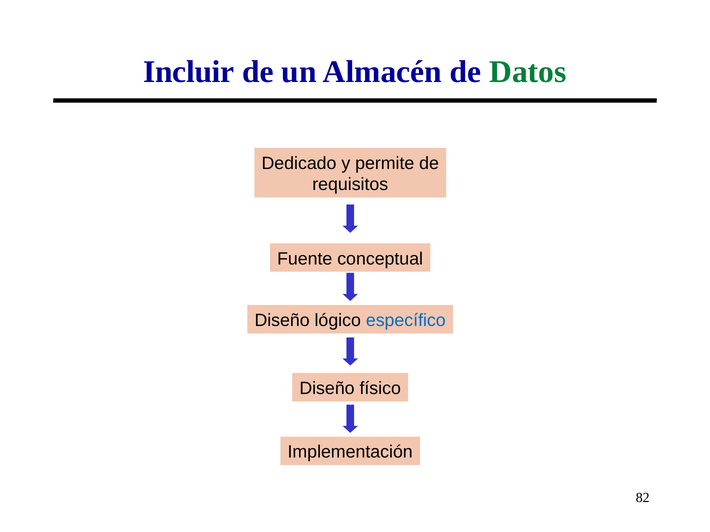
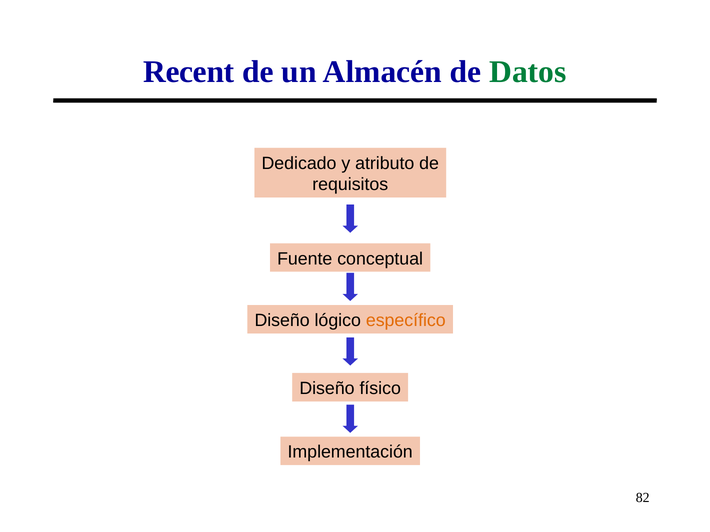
Incluir: Incluir -> Recent (189, 72)
permite: permite -> atributo (385, 163)
específico colour: blue -> orange (406, 321)
